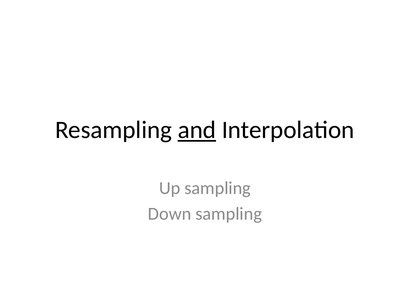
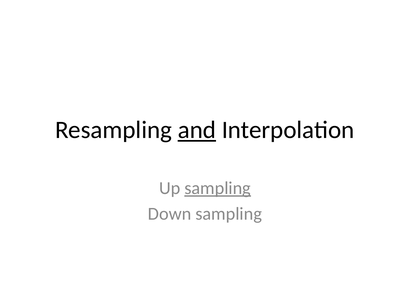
sampling underline: none -> present (218, 189)
